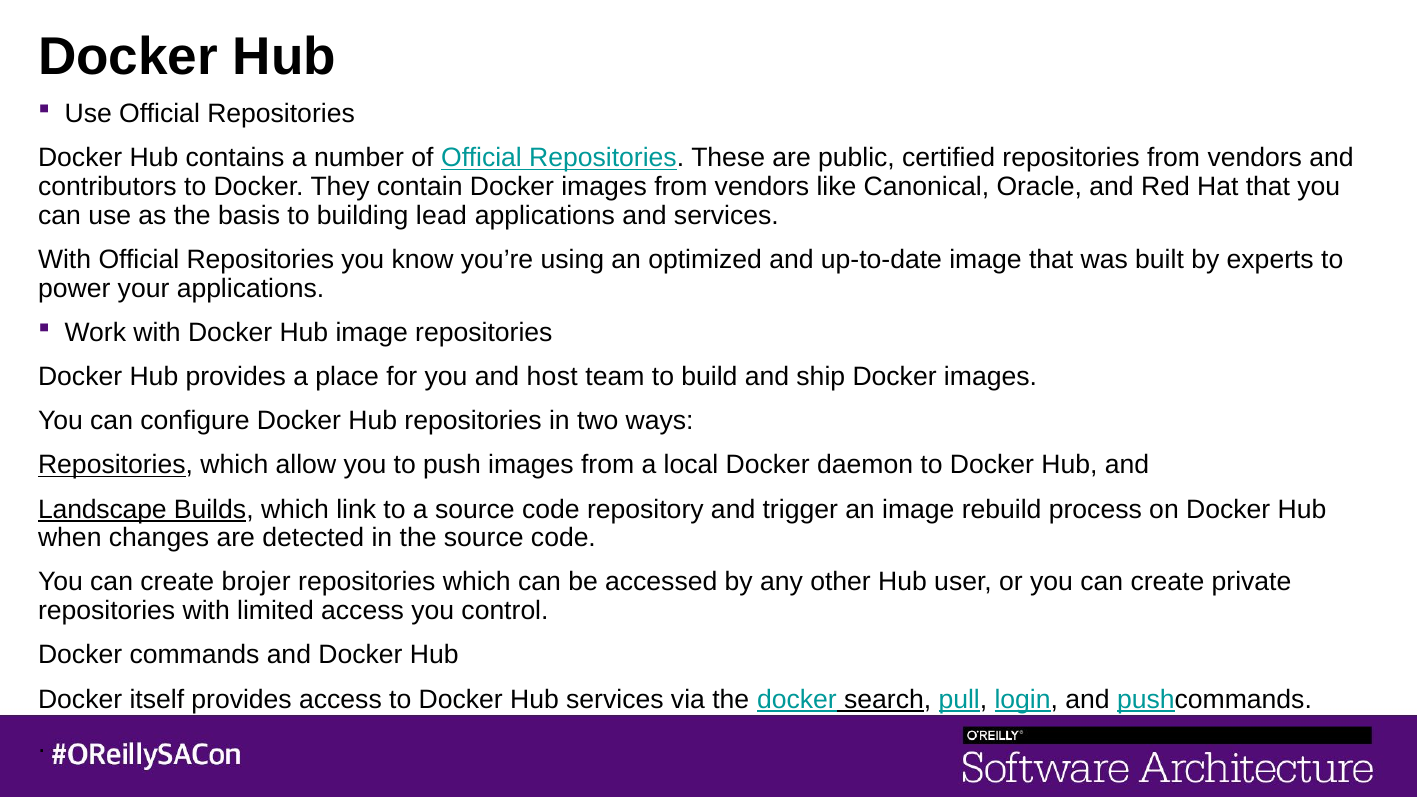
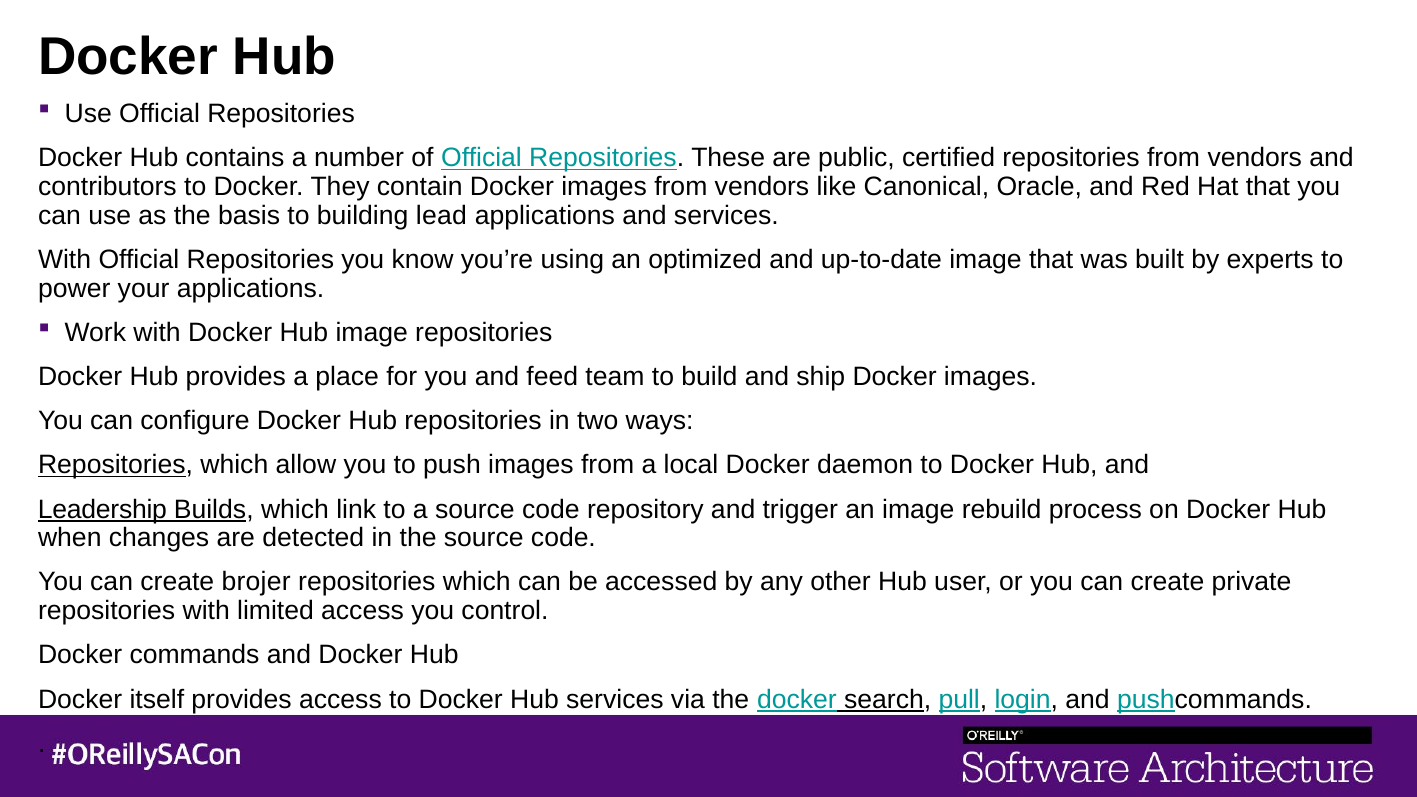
host: host -> feed (552, 377)
Landscape: Landscape -> Leadership (102, 509)
